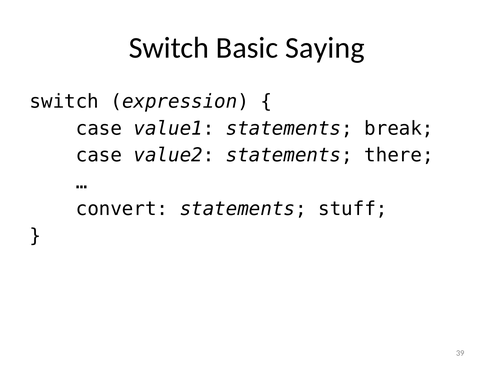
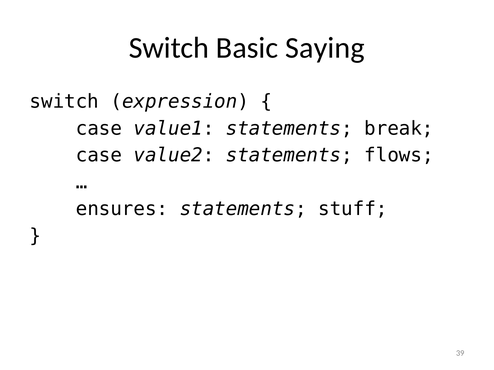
there: there -> flows (399, 155)
convert: convert -> ensures (122, 209)
